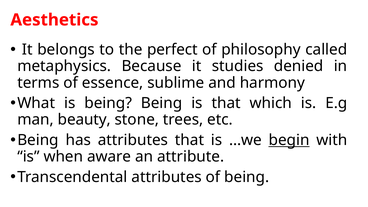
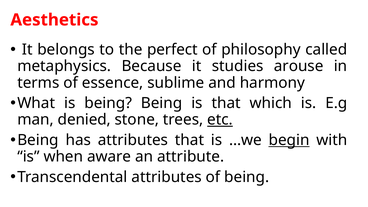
denied: denied -> arouse (299, 66)
beauty: beauty -> denied (84, 120)
etc underline: none -> present (220, 120)
